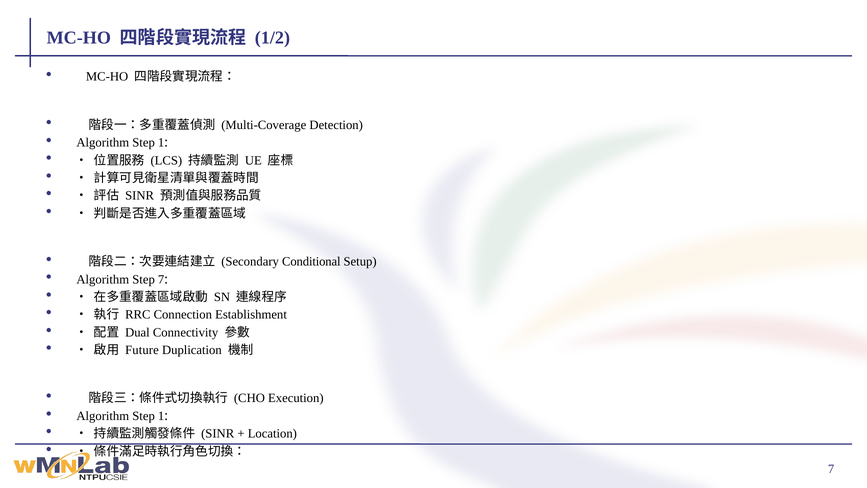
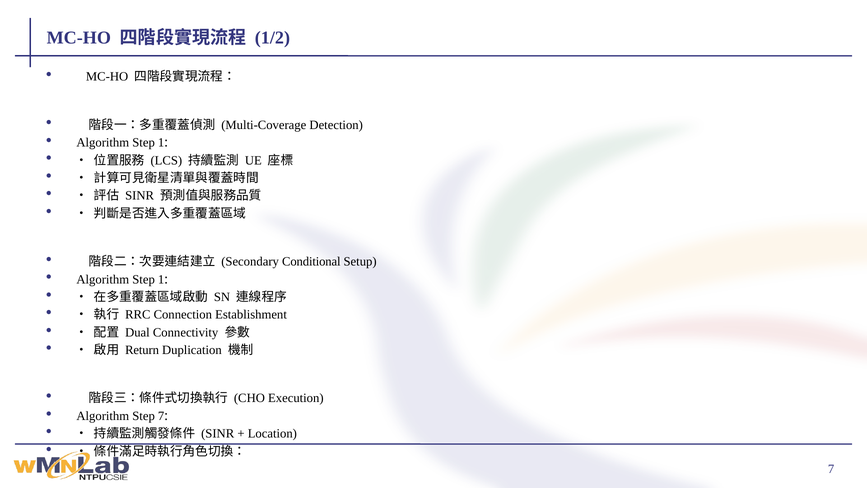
7: 7 -> 1 (161, 279)
Future: Future -> Return (142, 350)
1: 1 -> 7 (161, 416)
